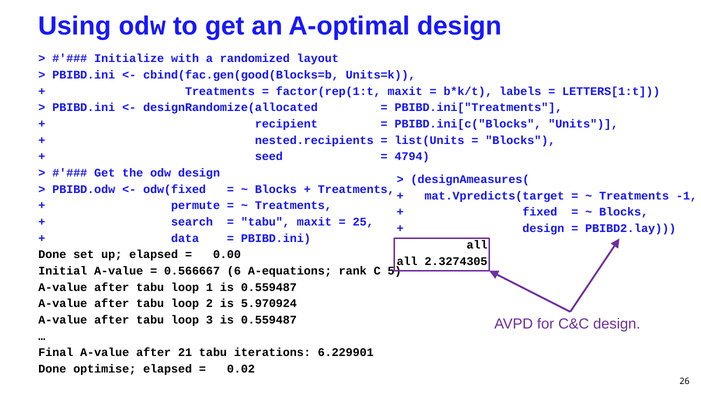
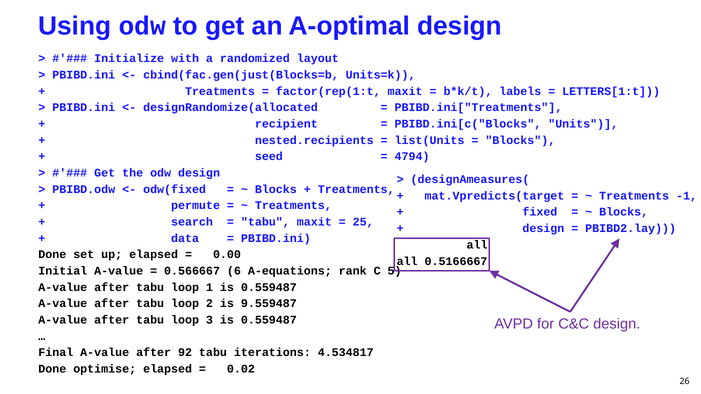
cbind(fac.gen(good(Blocks=b: cbind(fac.gen(good(Blocks=b -> cbind(fac.gen(just(Blocks=b (241, 75)
2.3274305: 2.3274305 -> 0.5166667 (456, 261)
5.970924: 5.970924 -> 9.559487 (269, 304)
21: 21 -> 92 (185, 353)
6.229901: 6.229901 -> 4.534817 (346, 353)
